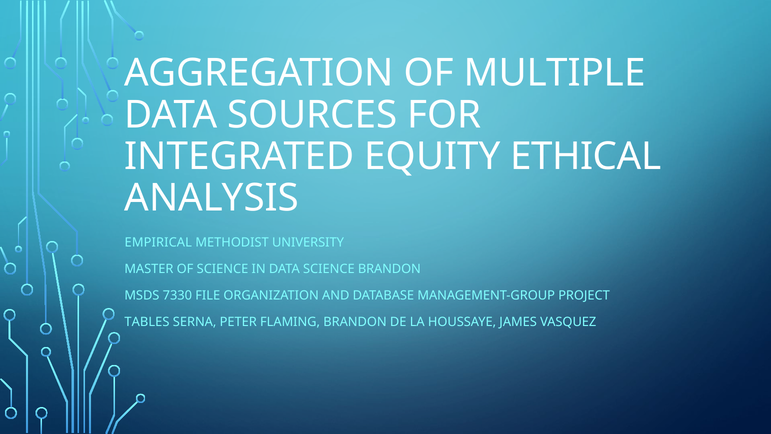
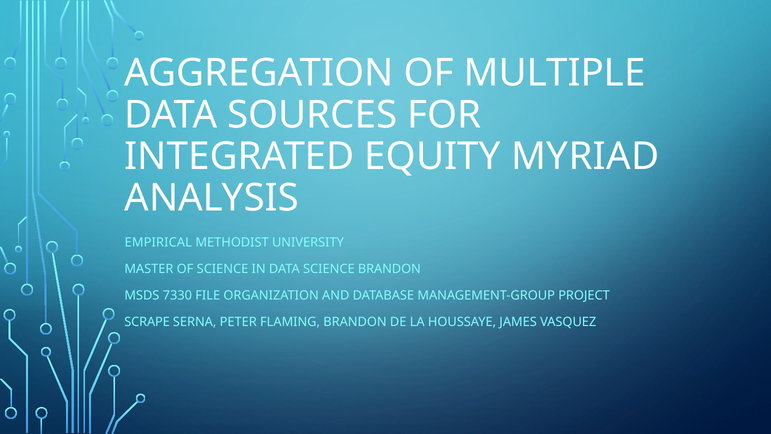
ETHICAL: ETHICAL -> MYRIAD (585, 156)
TABLES: TABLES -> SCRAPE (147, 322)
